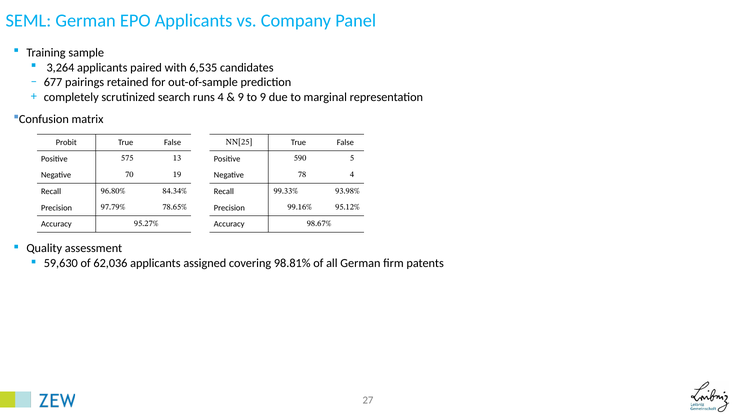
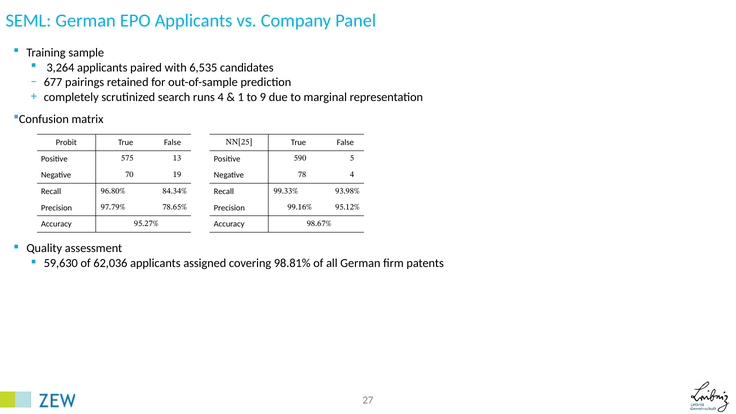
9: 9 -> 1 (241, 97)
